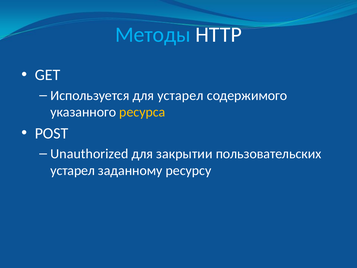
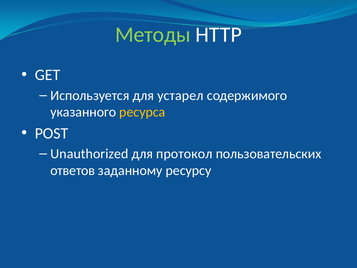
Методы colour: light blue -> light green (153, 35)
закрытии: закрытии -> протокол (184, 154)
устарел: устарел -> ответов (73, 170)
